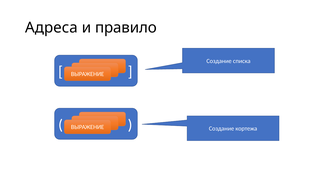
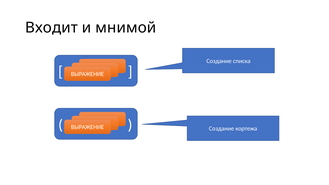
Адреса: Адреса -> Входит (51, 28)
правило: правило -> мнимой (126, 28)
